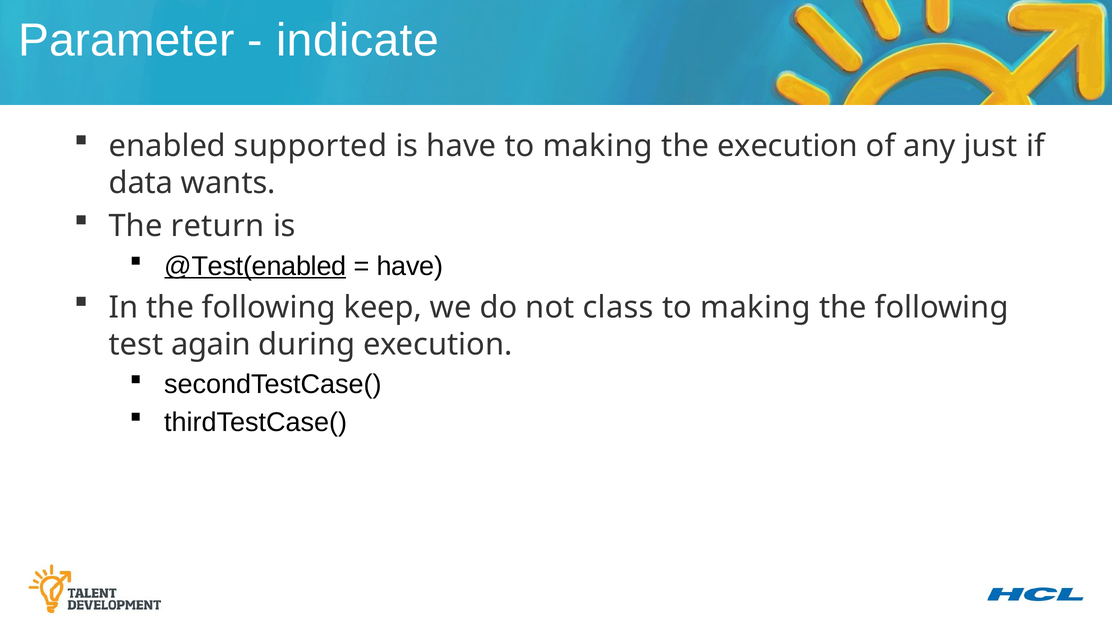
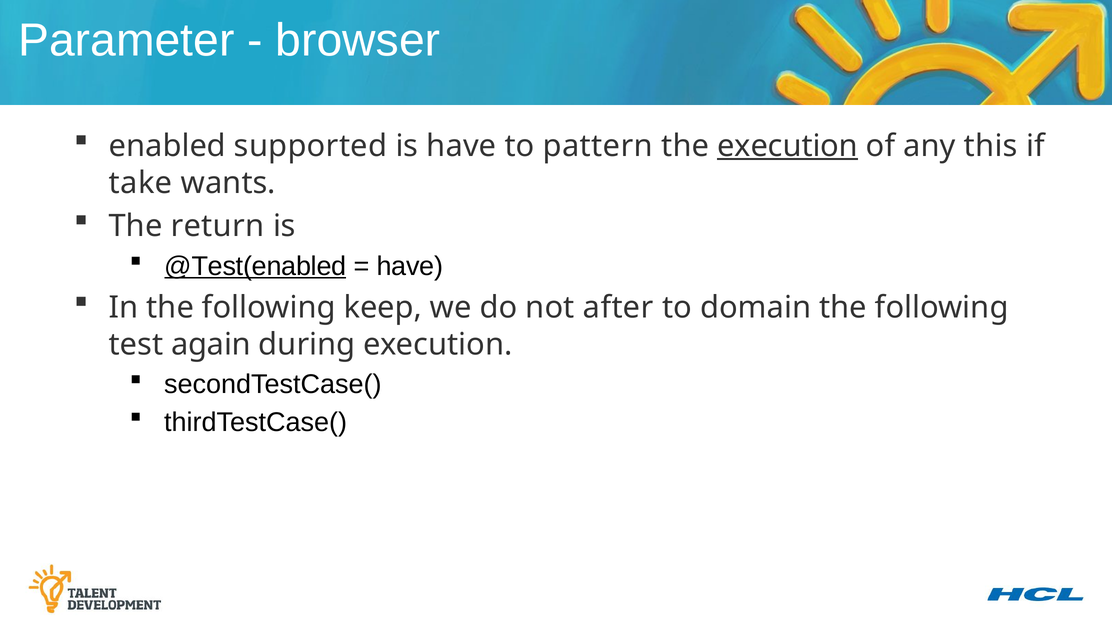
indicate: indicate -> browser (358, 40)
making: making -> pattern (598, 146)
execution underline: none -> present (788, 146)
just: just -> this (991, 146)
data: data -> take (141, 183)
class: class -> after (618, 307)
making: making -> domain (756, 307)
